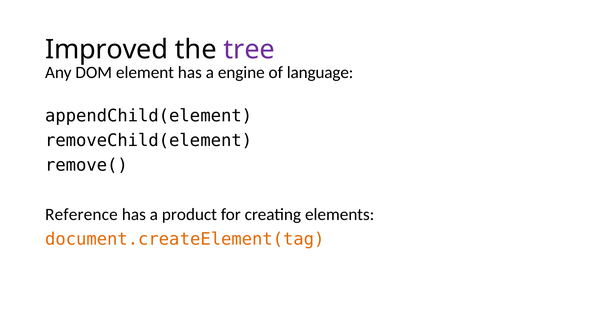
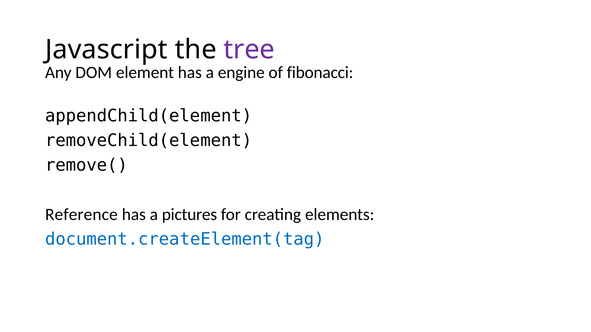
Improved: Improved -> Javascript (106, 50)
language: language -> fibonacci (320, 73)
product: product -> pictures (189, 215)
document.createElement(tag colour: orange -> blue (185, 240)
